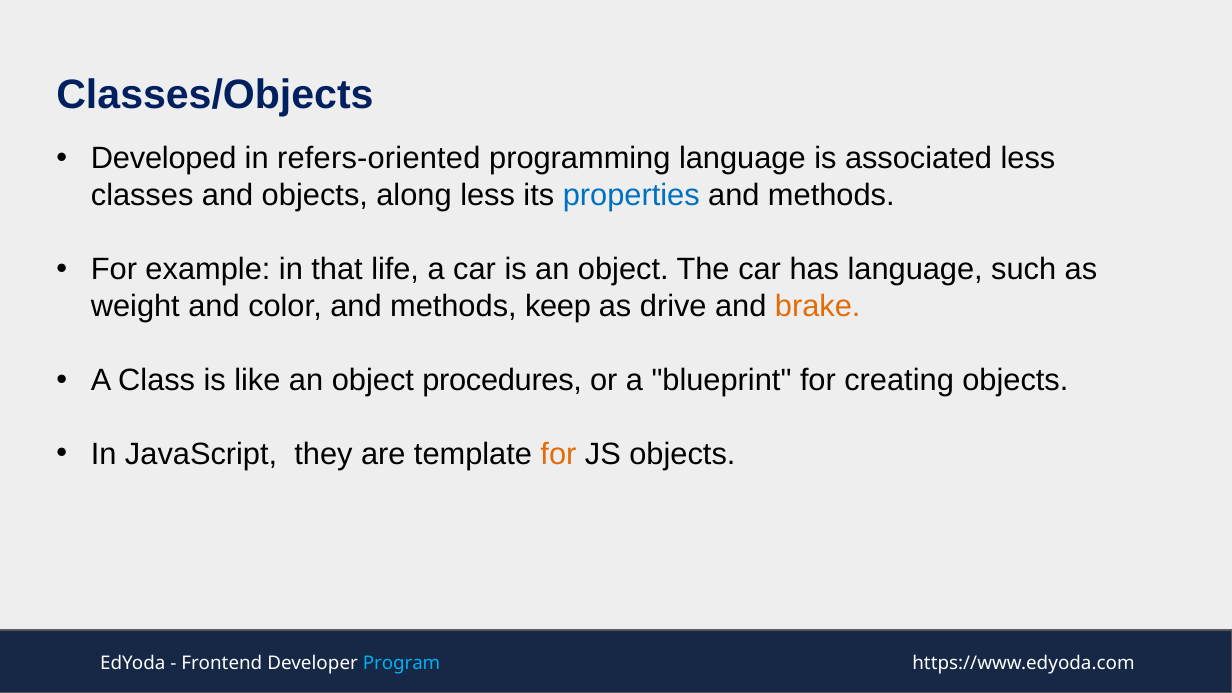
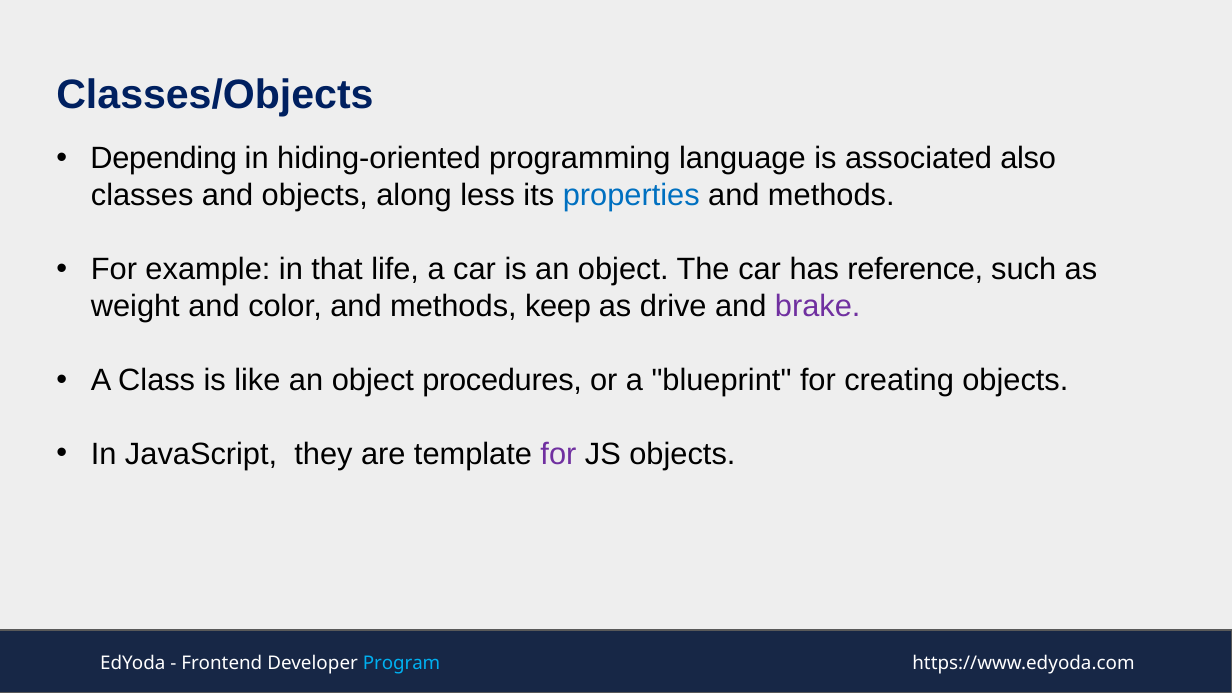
Developed: Developed -> Depending (164, 159)
refers-oriented: refers-oriented -> hiding-oriented (379, 159)
associated less: less -> also (1028, 159)
has language: language -> reference (915, 270)
brake colour: orange -> purple (818, 307)
for colour: orange -> purple (558, 454)
